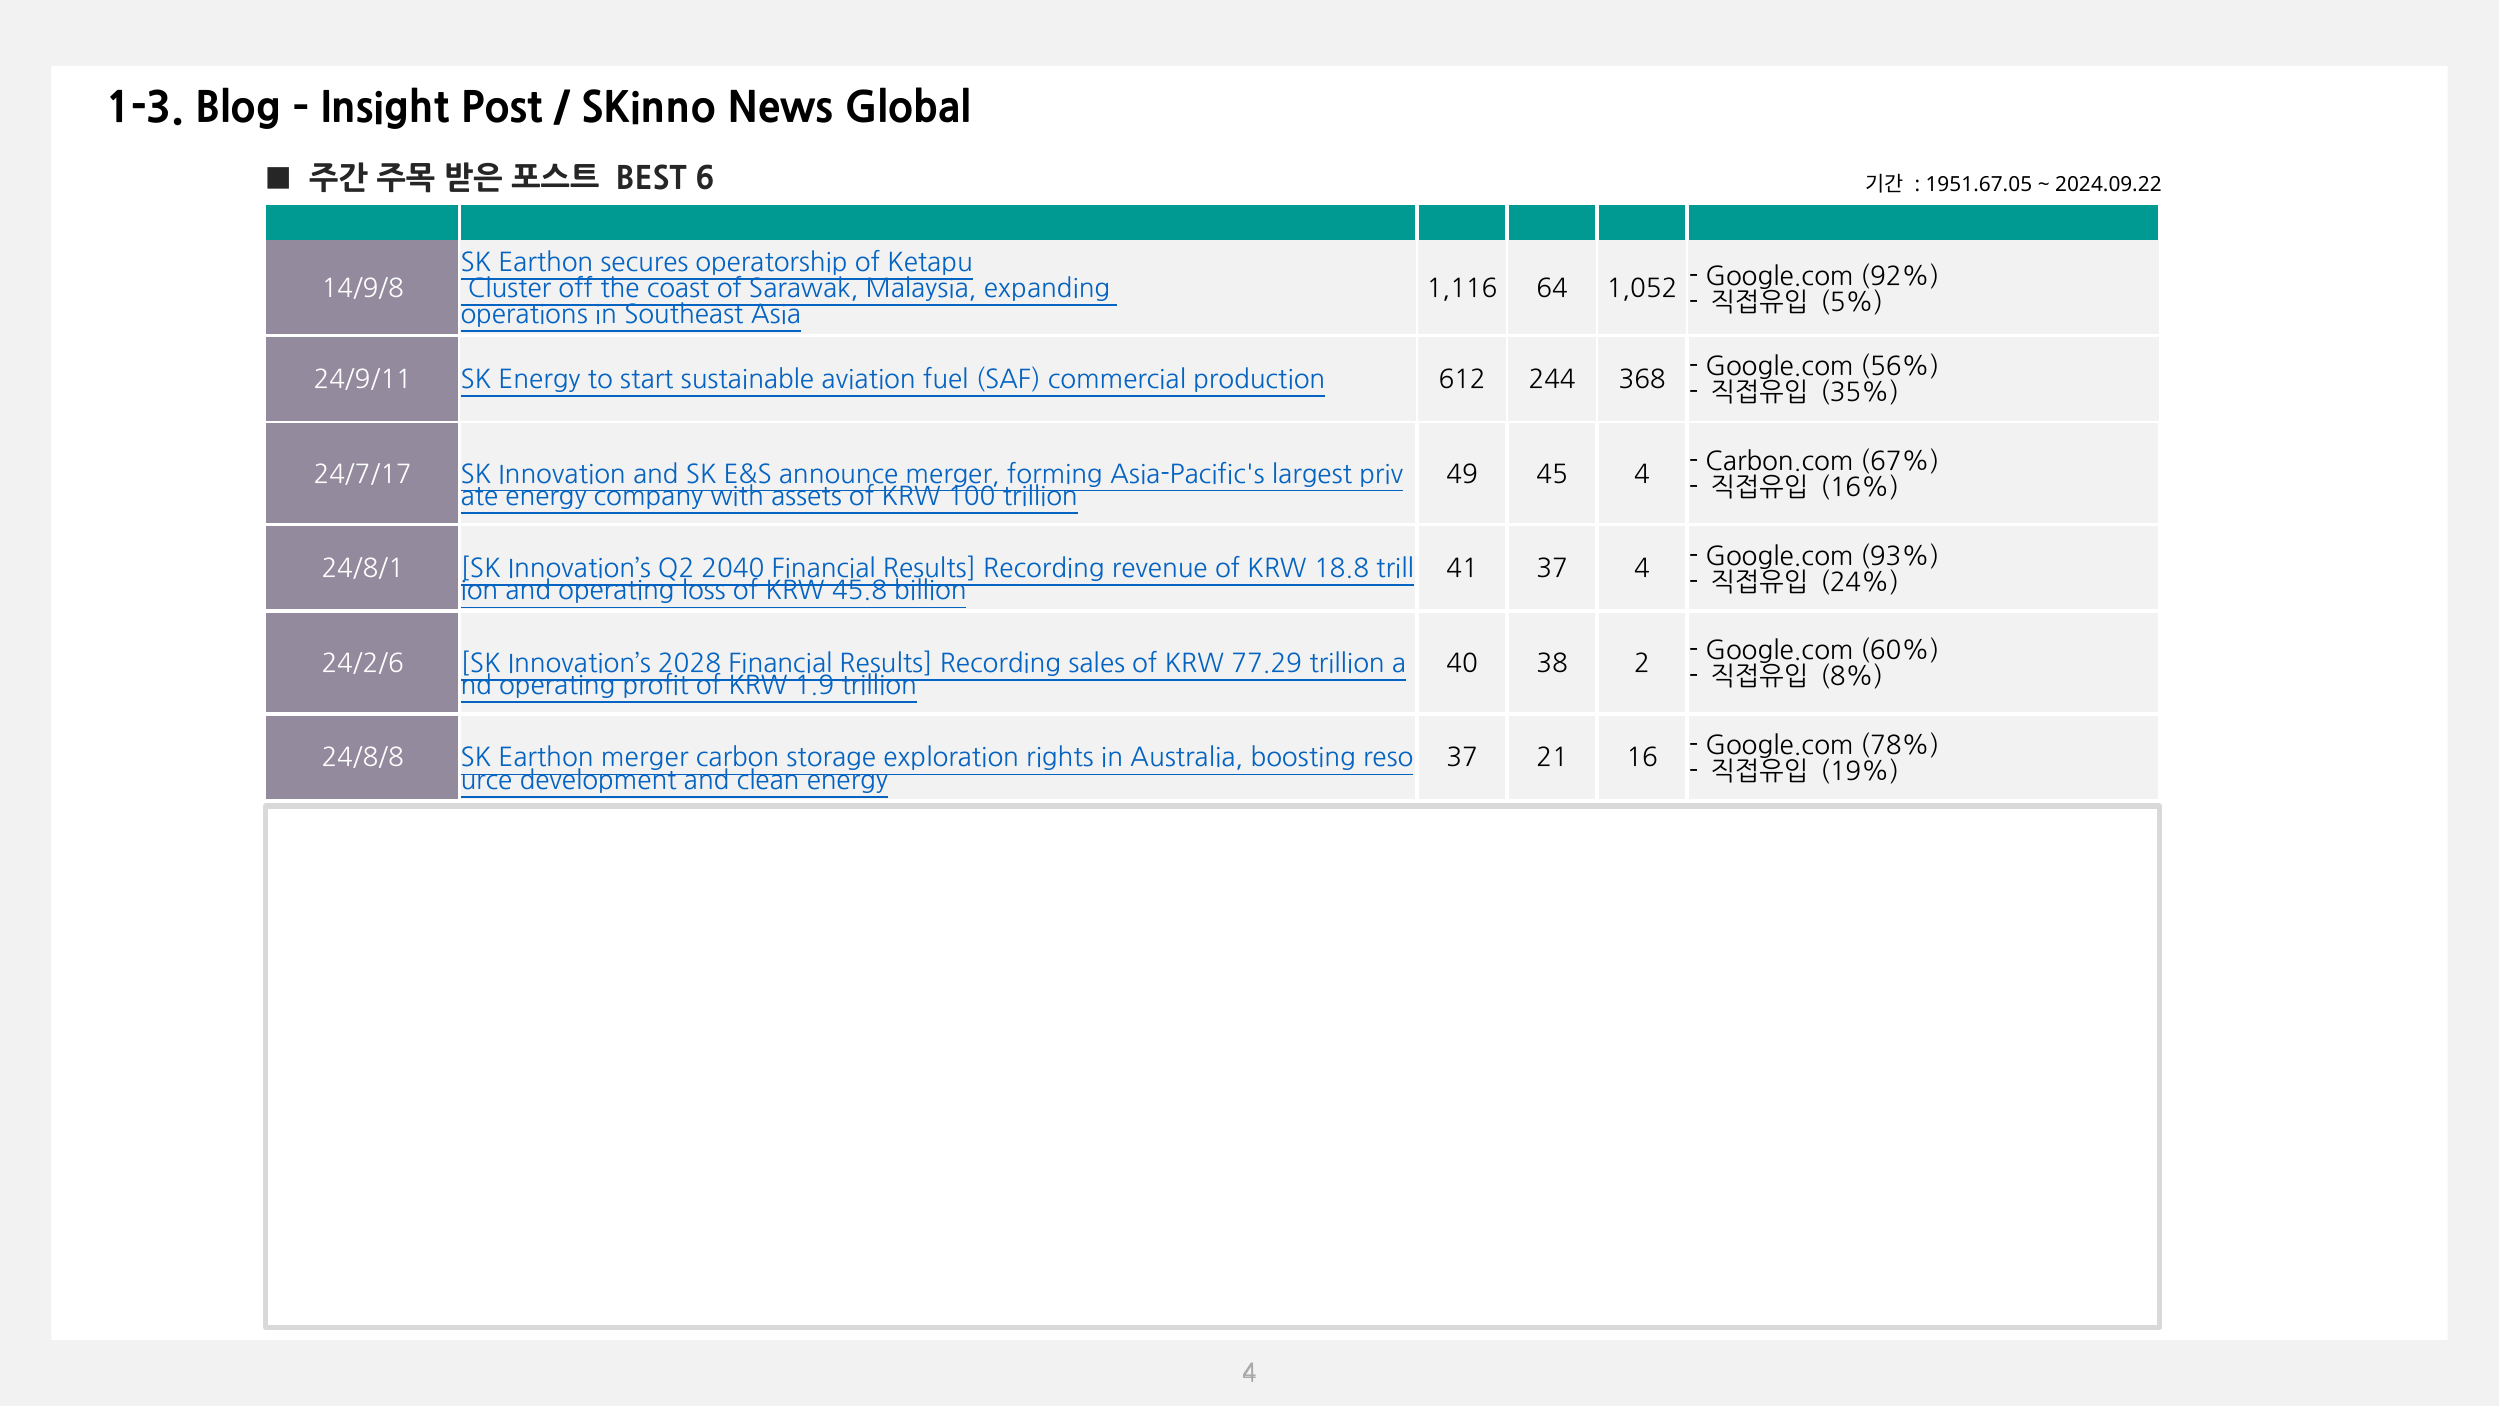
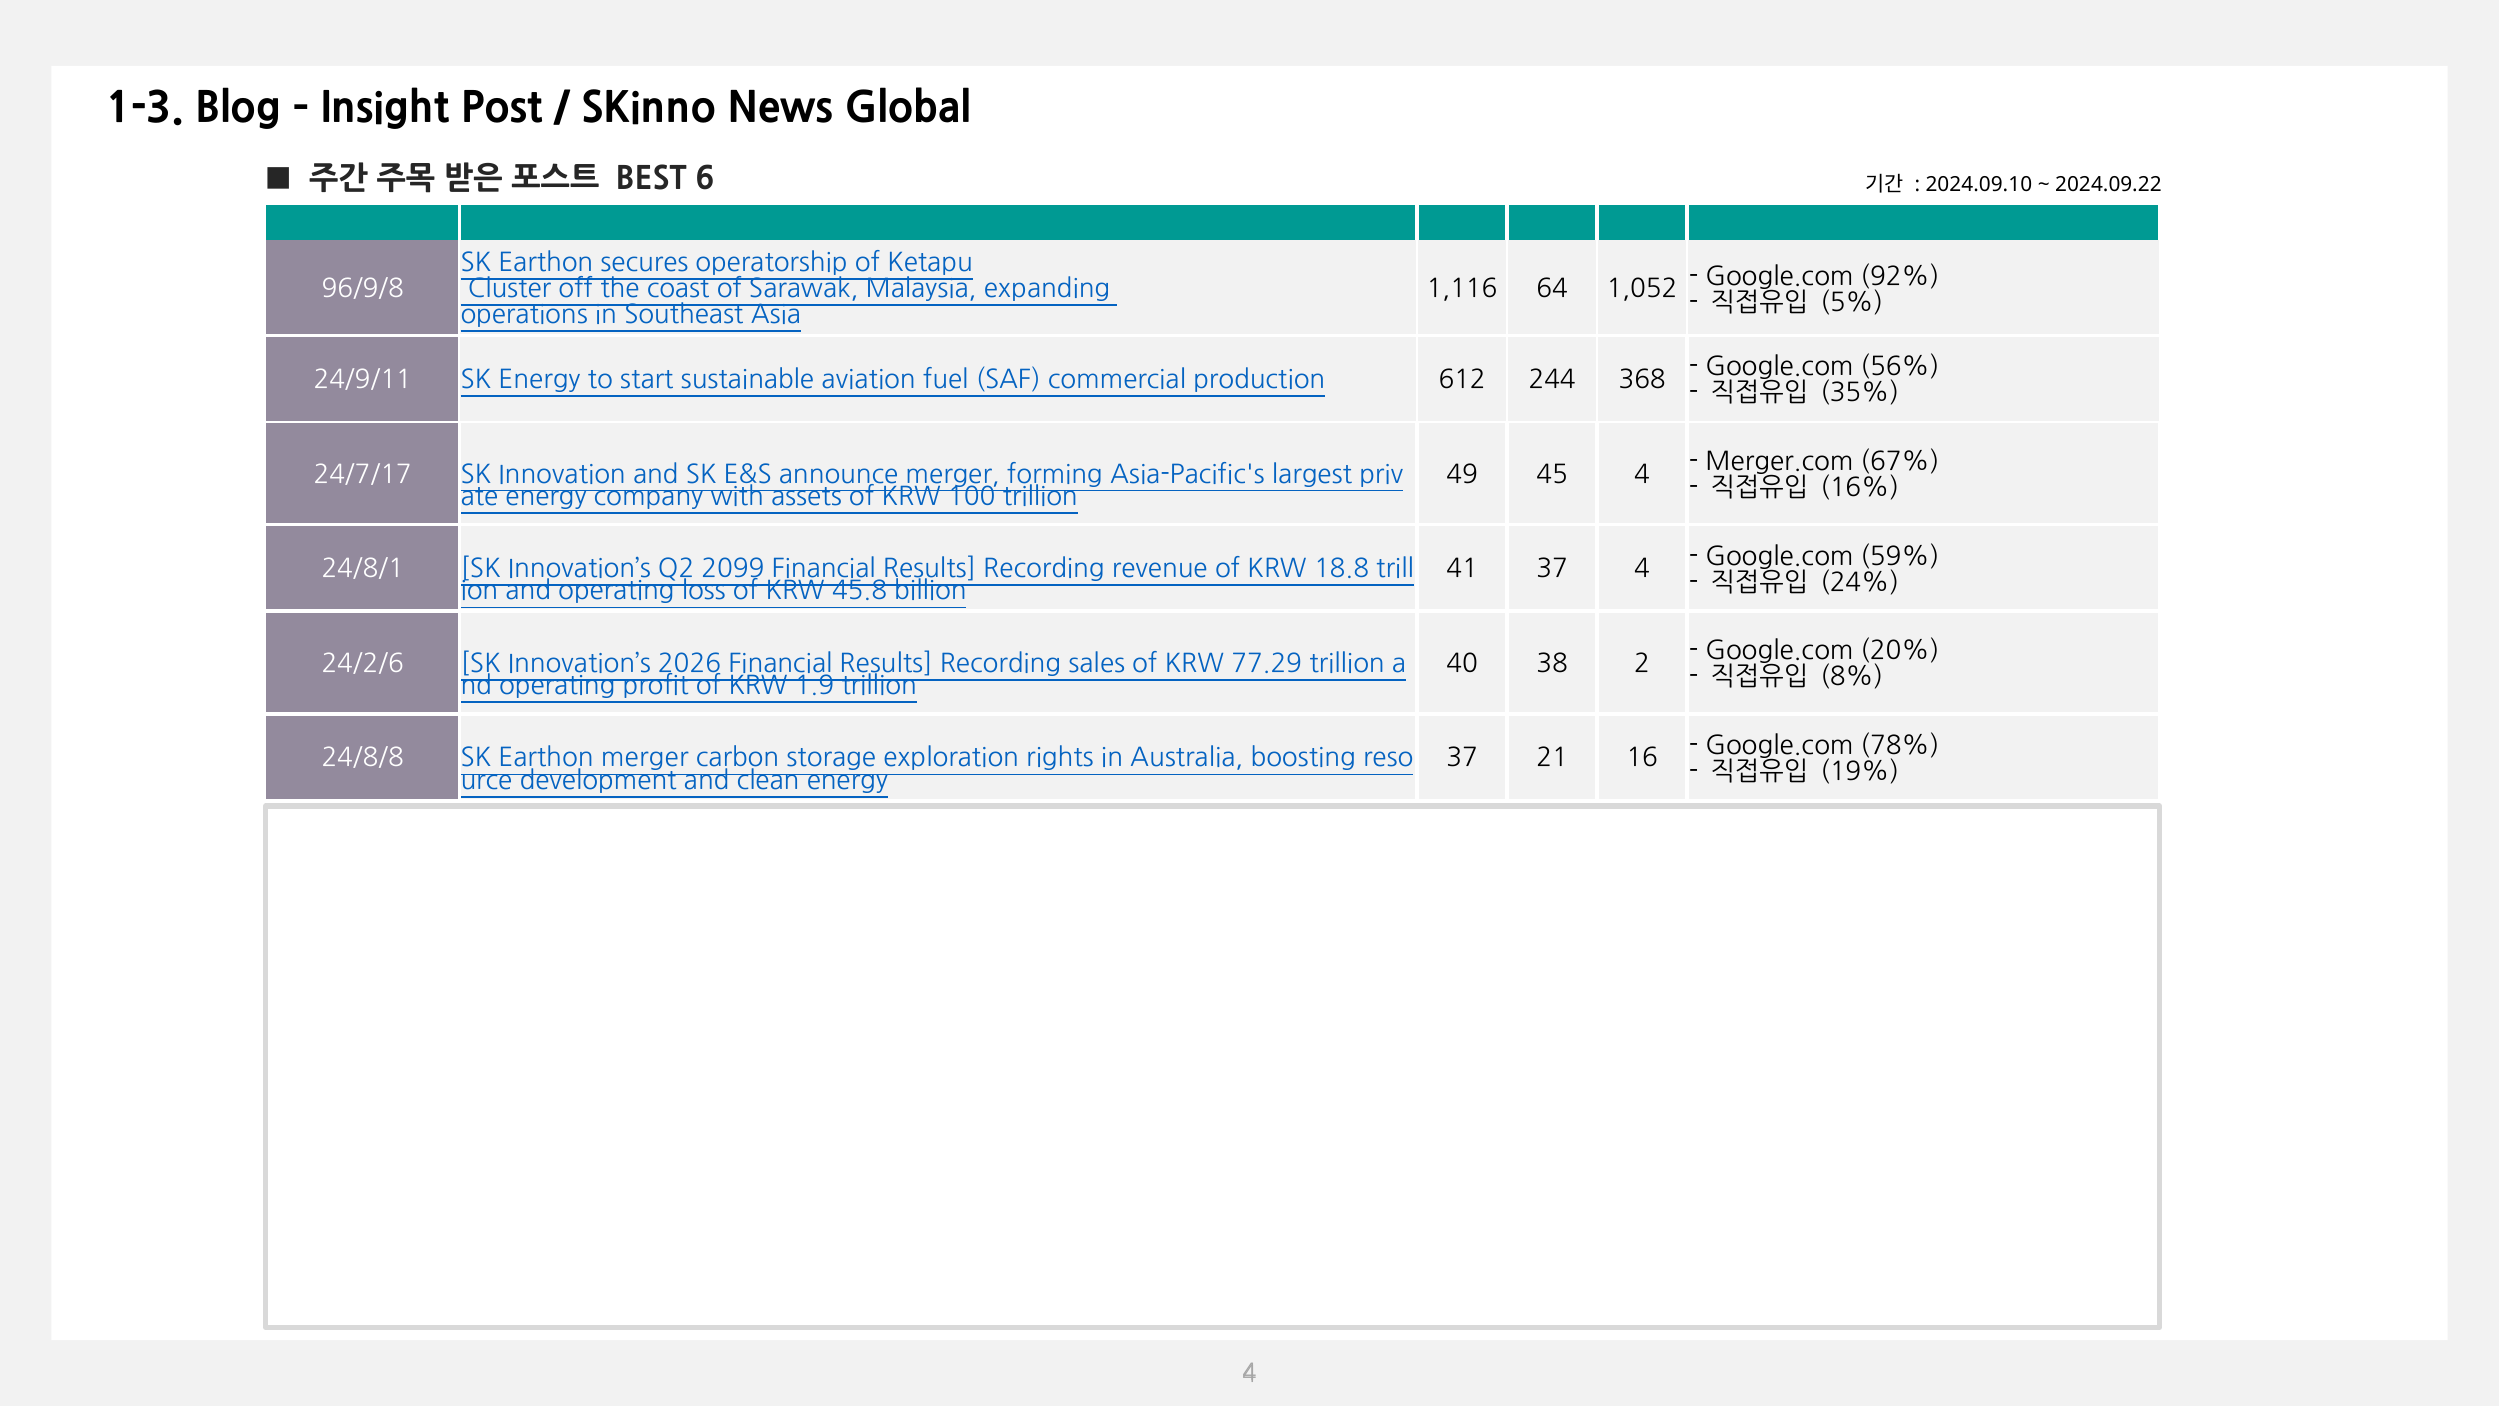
1951.67.05: 1951.67.05 -> 2024.09.10 (1979, 185)
14/9/8: 14/9/8 -> 96/9/8 (363, 289)
Carbon.com: Carbon.com -> Merger.com (1779, 462)
2040: 2040 -> 2099 (733, 569)
93%: 93% -> 59% (1900, 556)
2028: 2028 -> 2026 (690, 664)
60%: 60% -> 20% (1900, 651)
